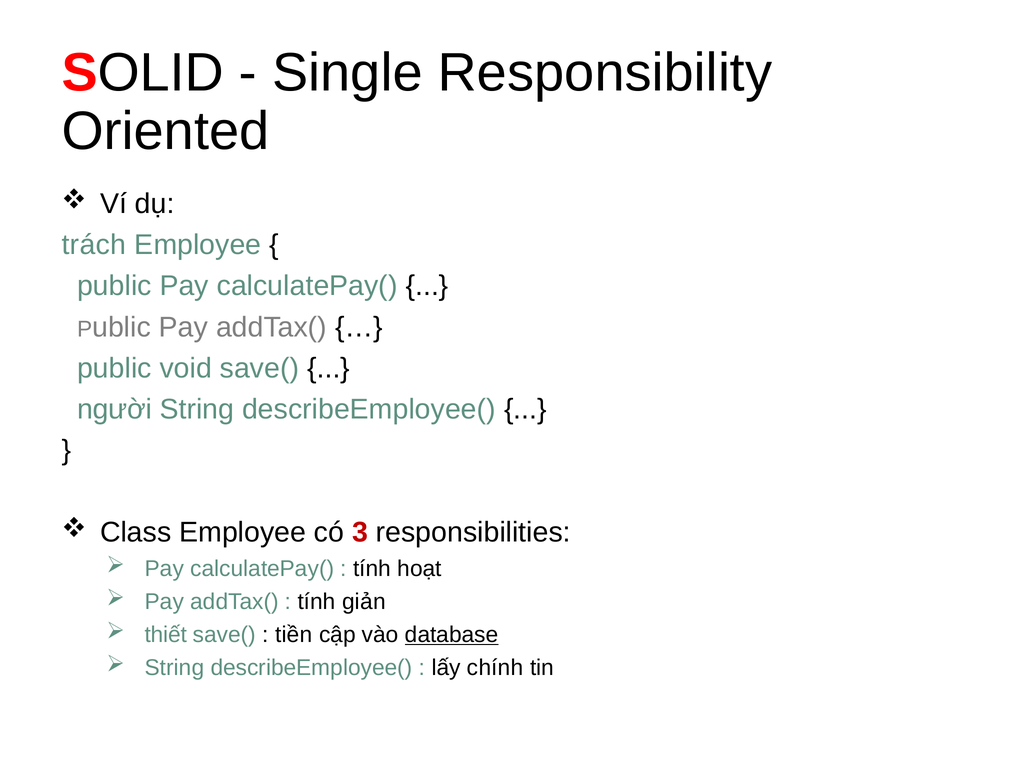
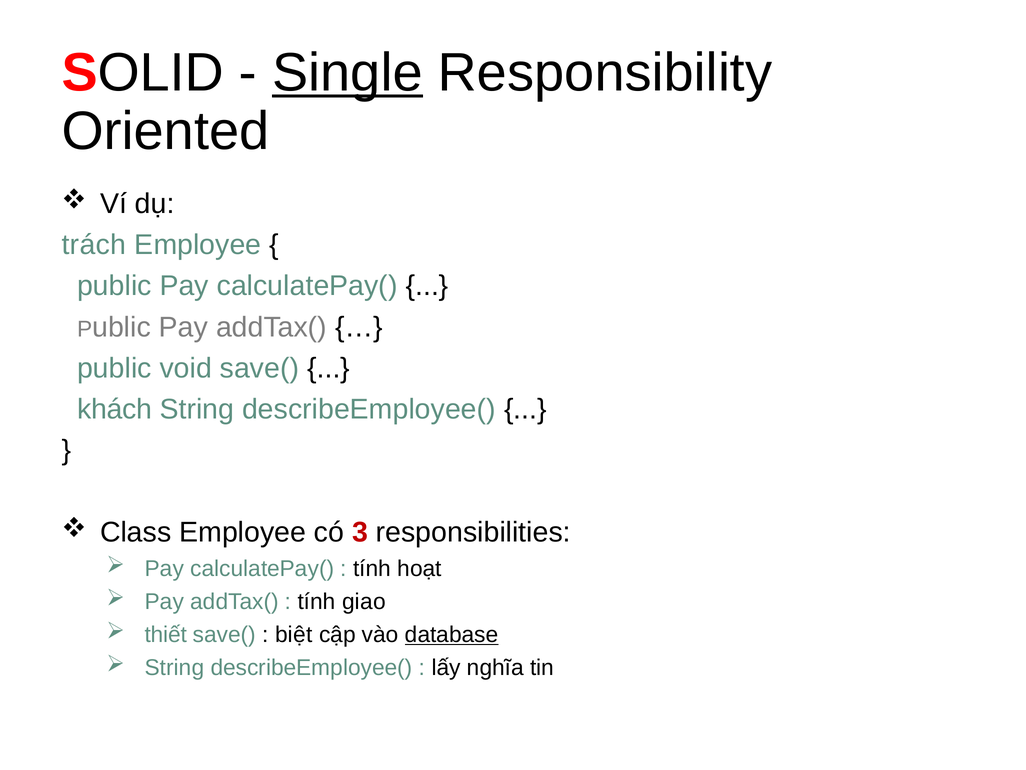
Single underline: none -> present (347, 73)
người: người -> khách (115, 409)
giản: giản -> giao (364, 601)
tiền: tiền -> biệt (294, 634)
chính: chính -> nghĩa (495, 667)
